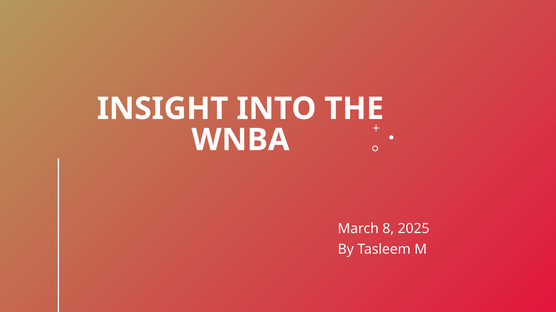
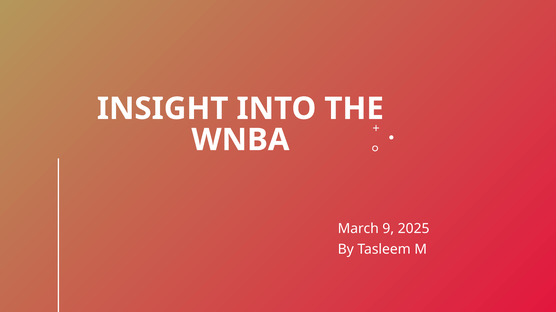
8: 8 -> 9 (388, 229)
